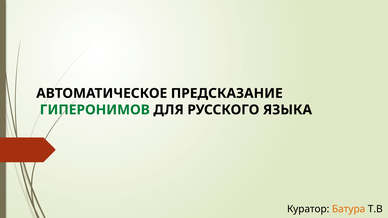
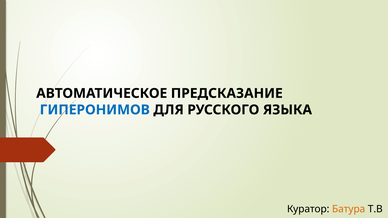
ГИПЕРОНИМОВ colour: green -> blue (95, 110)
